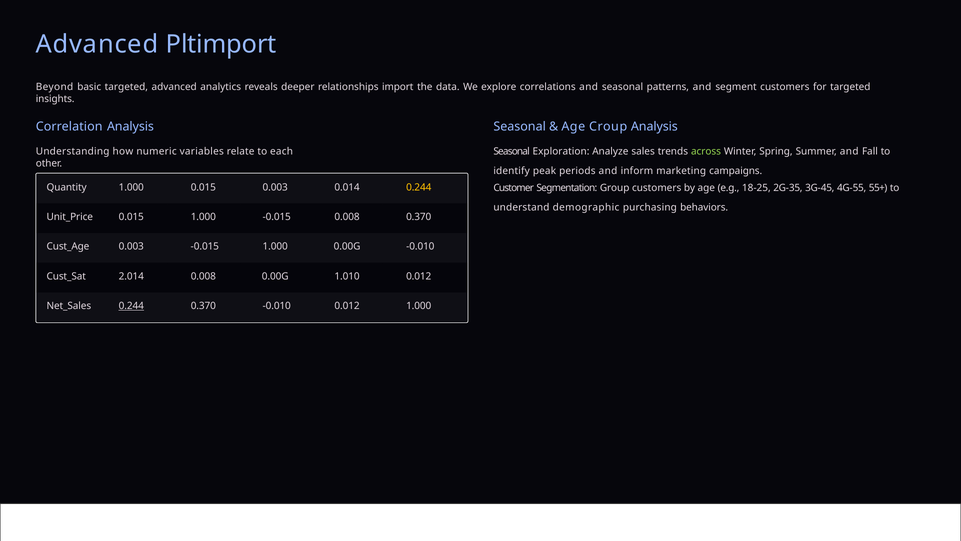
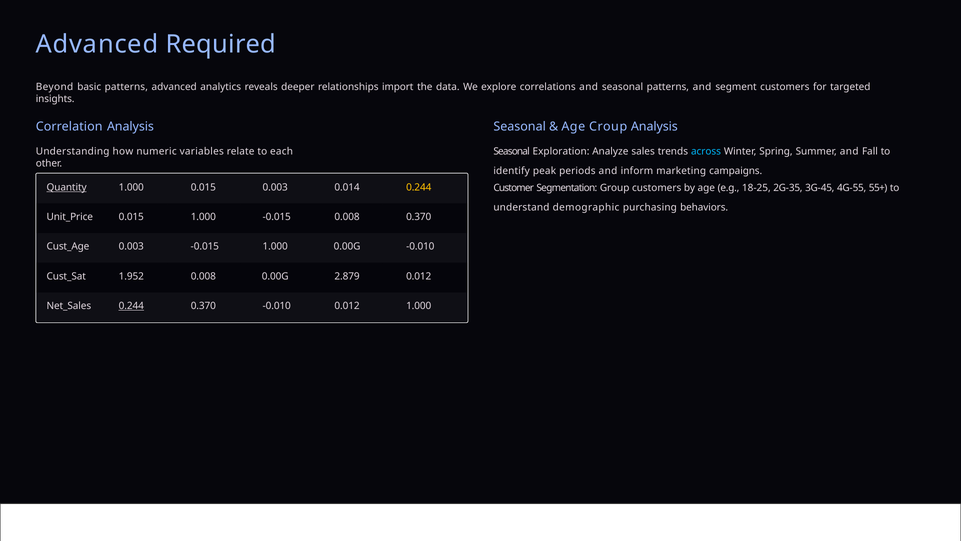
Pltimport: Pltimport -> Required (221, 44)
basic targeted: targeted -> patterns (126, 87)
across colour: light green -> light blue (706, 151)
Quantity underline: none -> present (67, 187)
2.014: 2.014 -> 1.952 (131, 276)
1.010: 1.010 -> 2.879 (347, 276)
